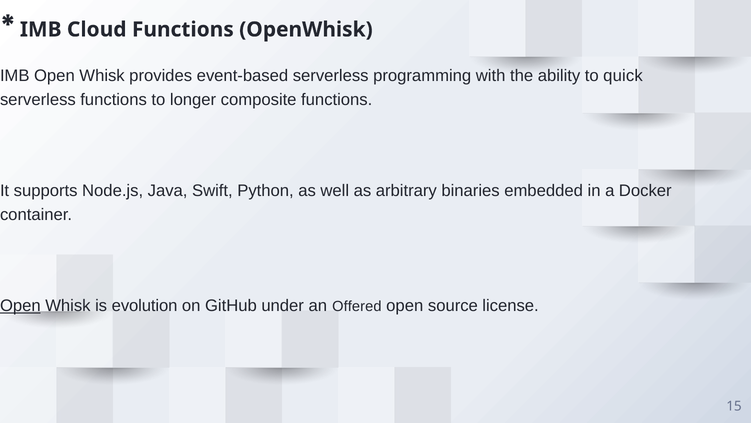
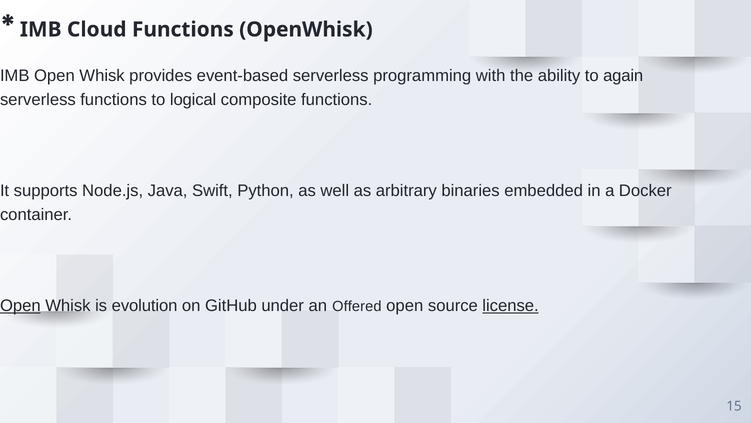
quick: quick -> again (623, 76)
longer: longer -> logical (193, 100)
license underline: none -> present (511, 305)
